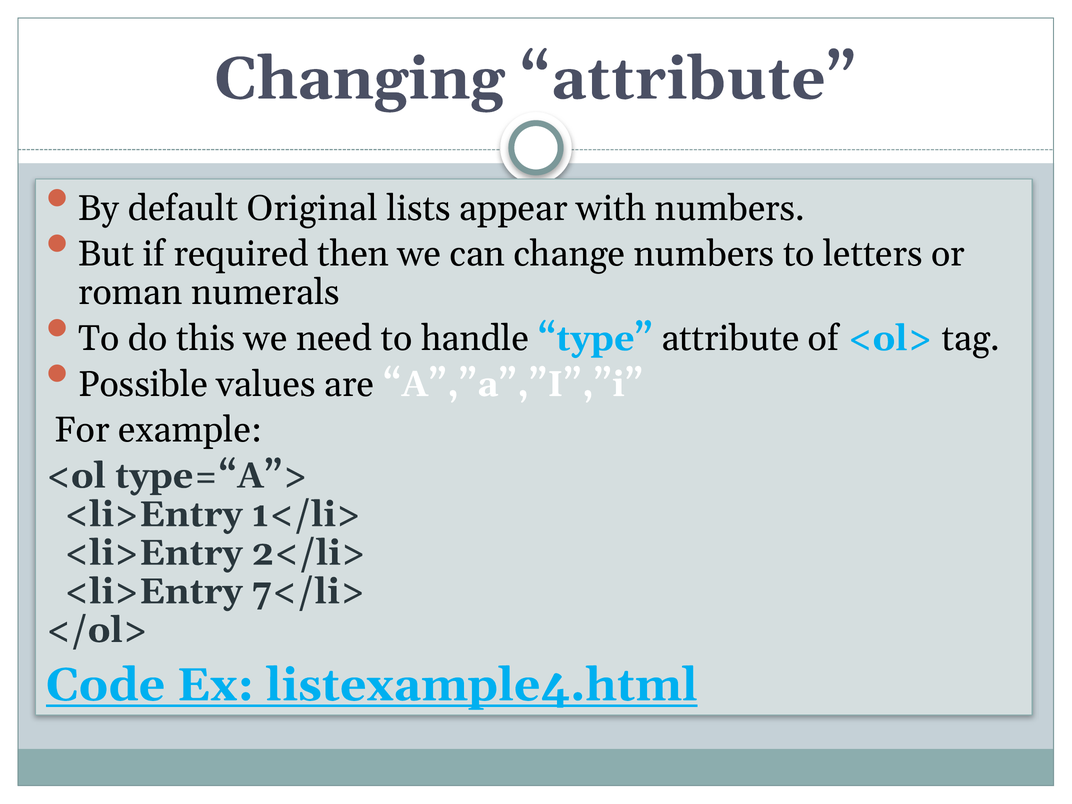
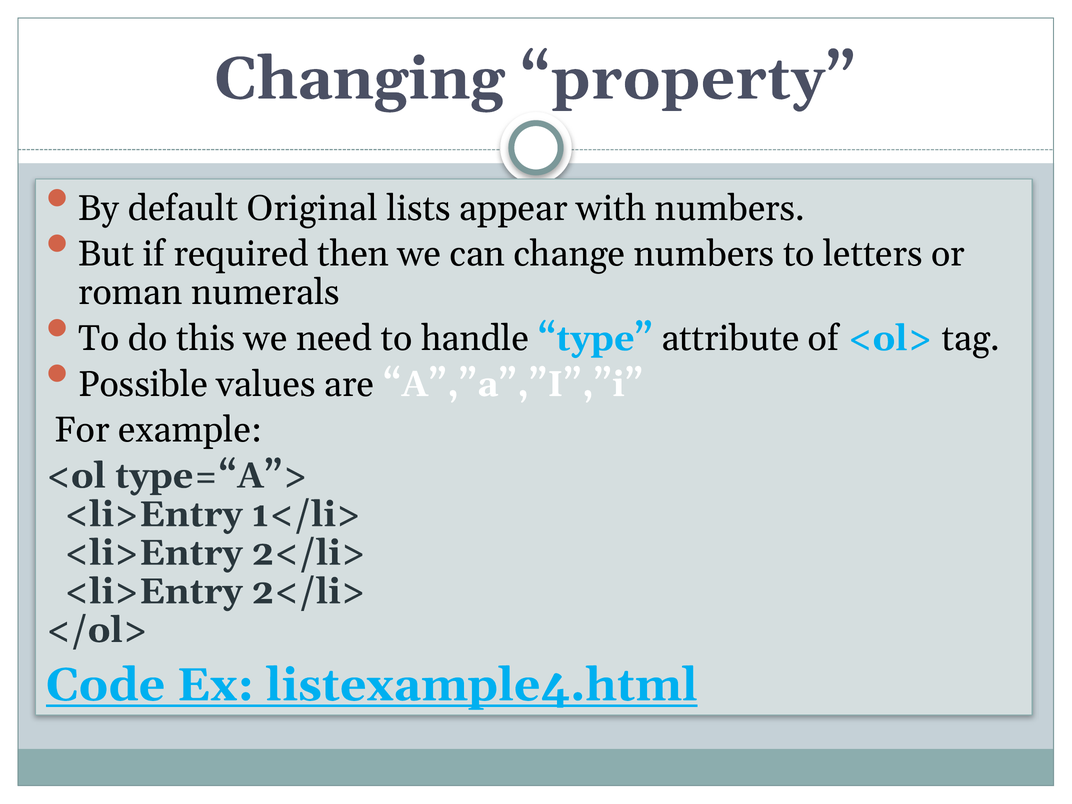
Changing attribute: attribute -> property (688, 79)
7</li>: 7</li> -> 2</li> (309, 592)
